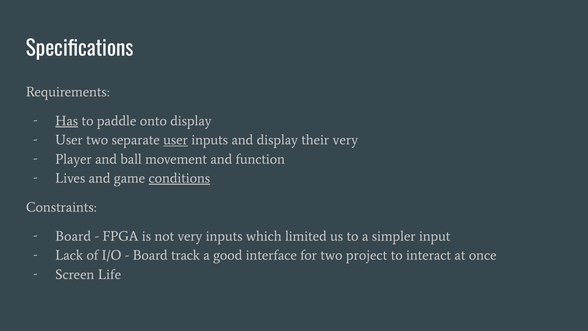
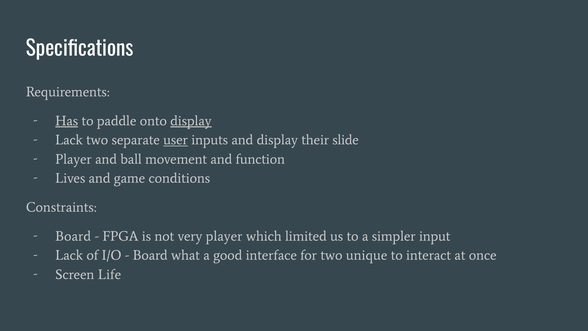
display underline: none -> present (191, 121)
User: User -> Lack (69, 140)
their very: very -> slide (346, 140)
conditions underline: present -> none (179, 178)
very inputs: inputs -> player (224, 236)
track: track -> what (185, 255)
project: project -> unique (367, 255)
